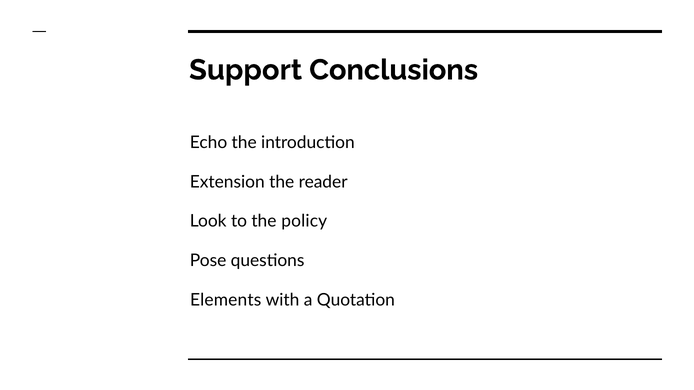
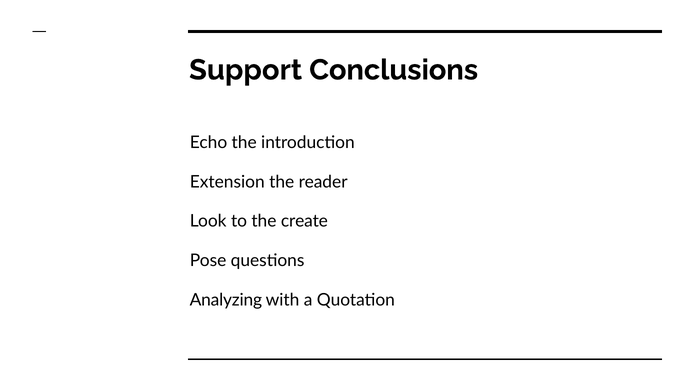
policy: policy -> create (304, 221)
Elements: Elements -> Analyzing (226, 300)
